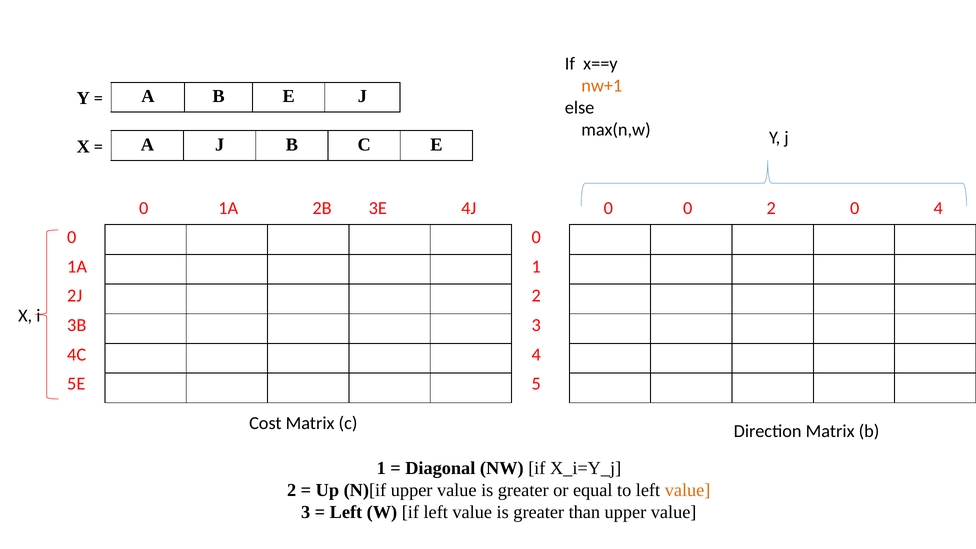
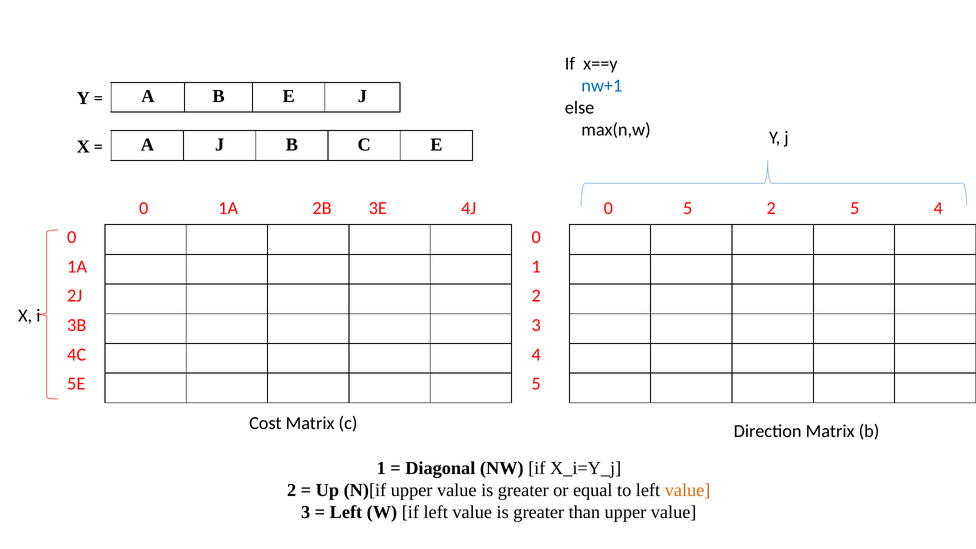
nw+1 colour: orange -> blue (602, 86)
0 0: 0 -> 5 (688, 208)
2 0: 0 -> 5 (855, 208)
